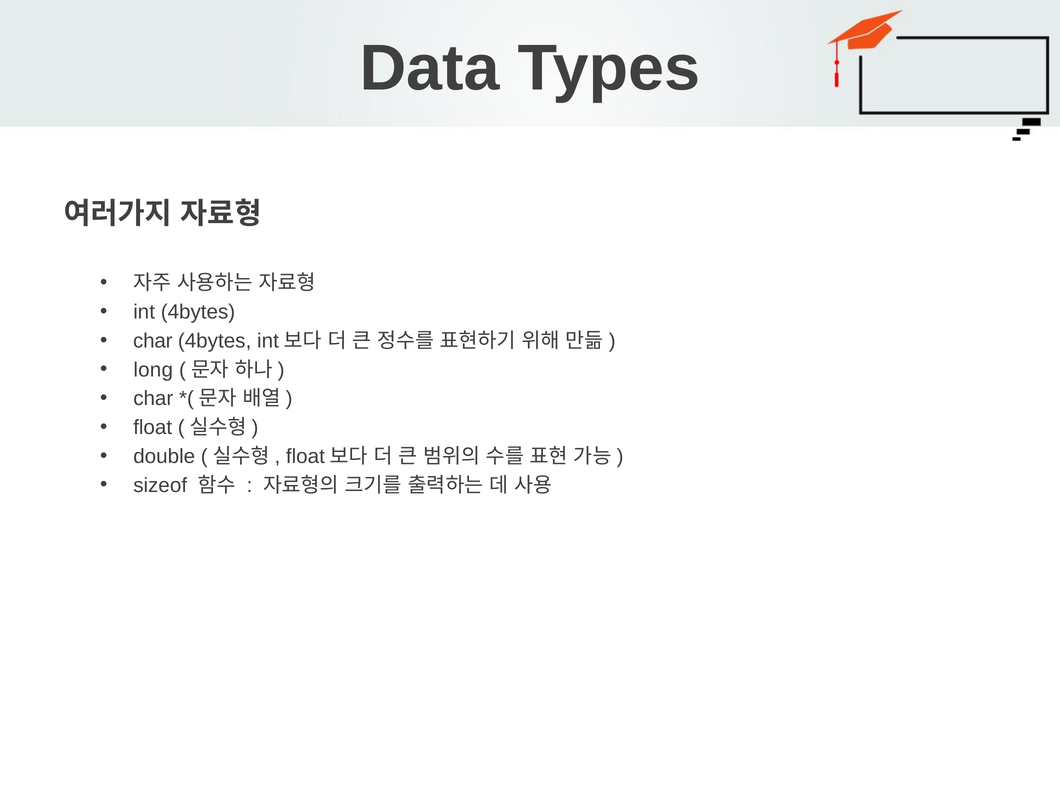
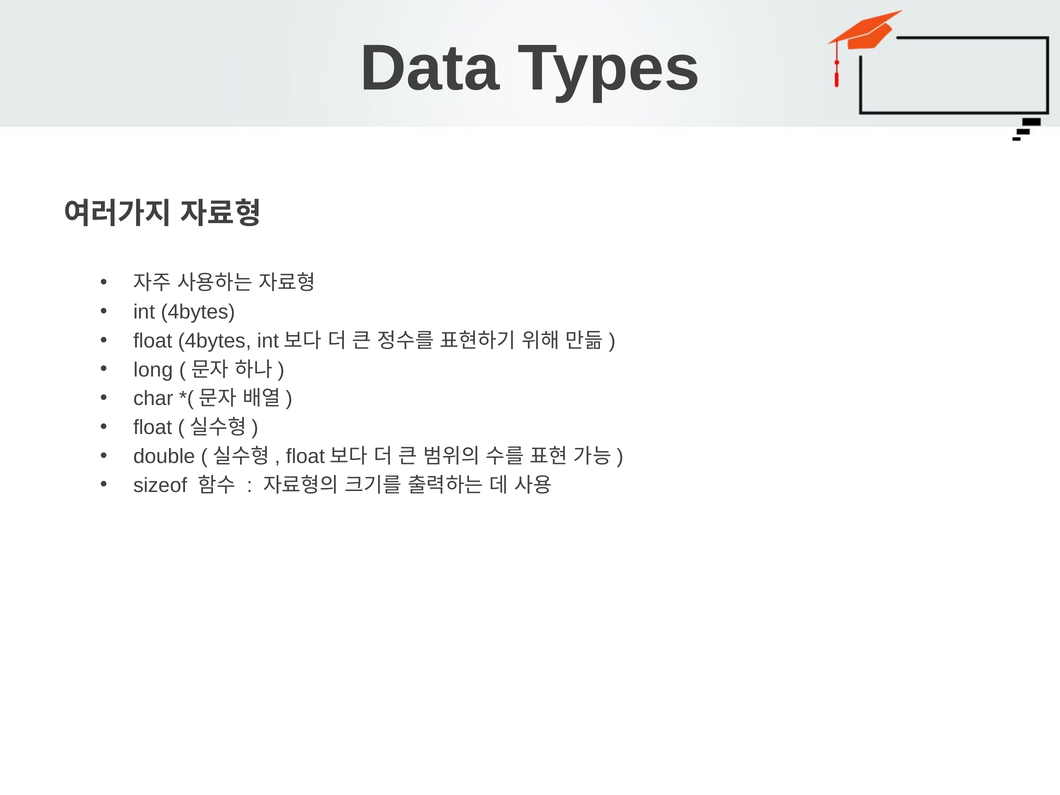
char: char -> float (153, 341)
